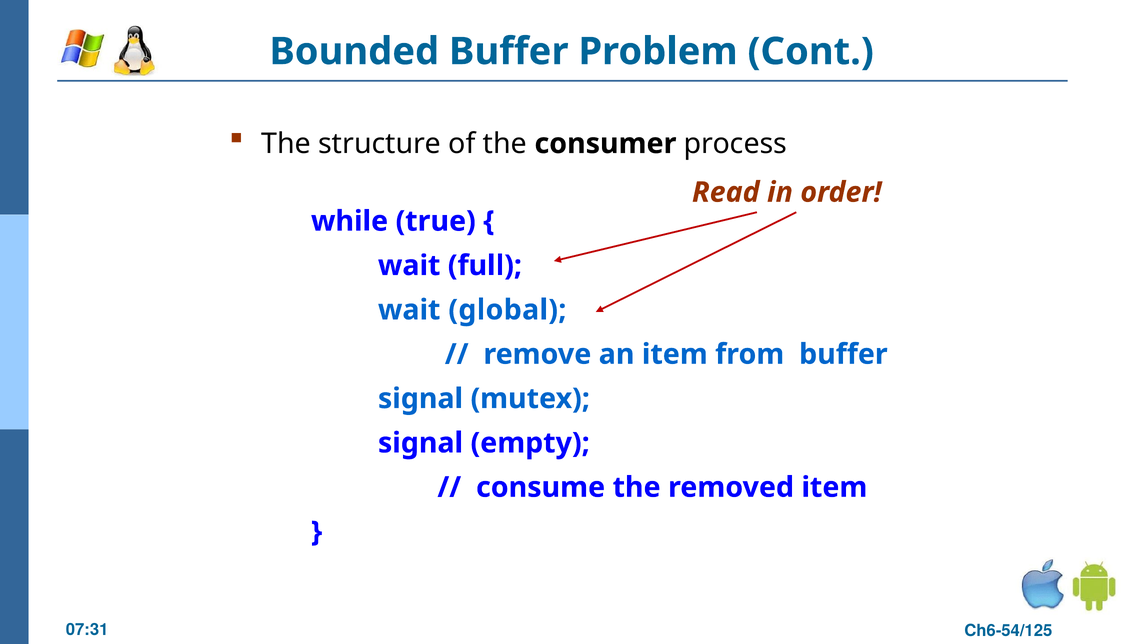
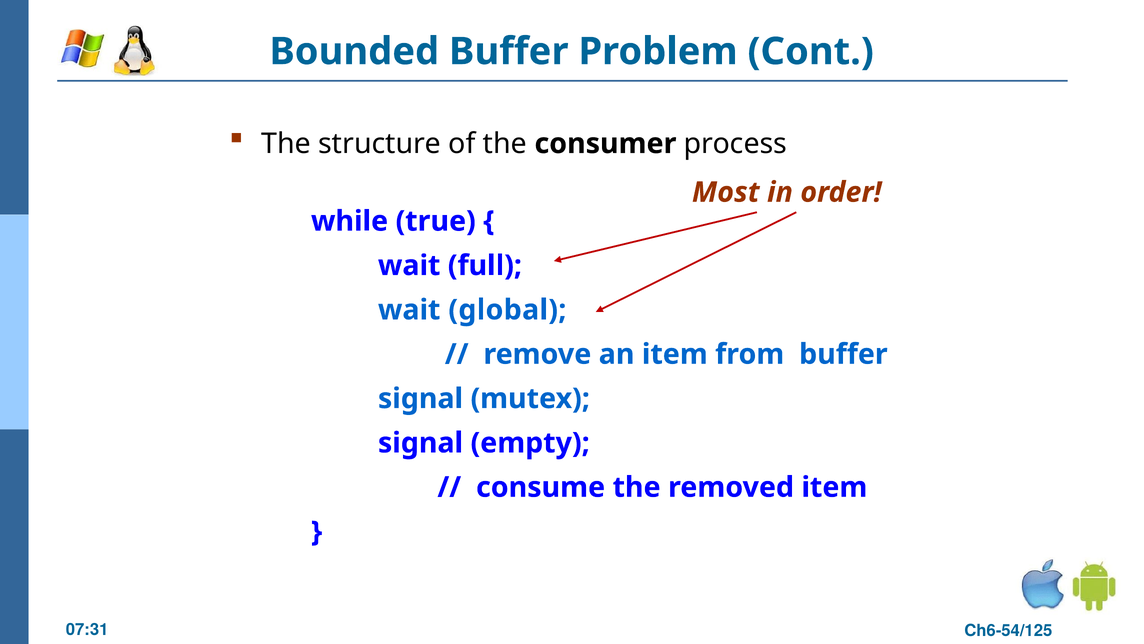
Read: Read -> Most (726, 192)
